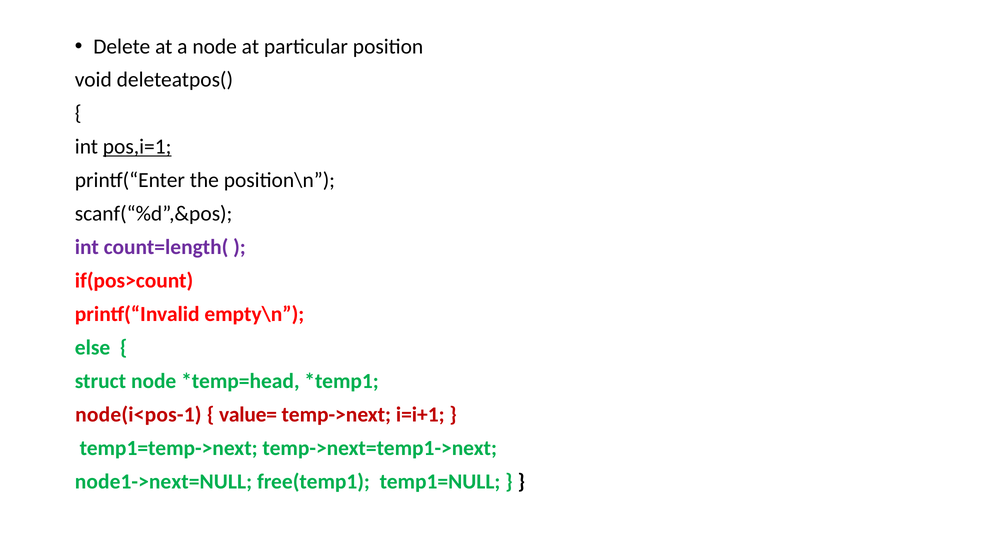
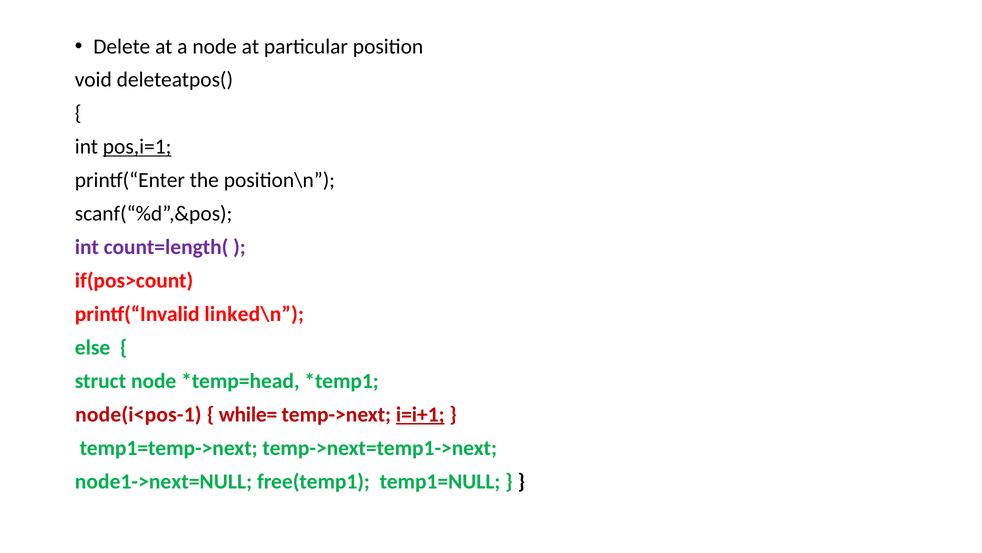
empty\n: empty\n -> linked\n (254, 314)
value=: value= -> while= (248, 414)
i=i+1 underline: none -> present (420, 414)
